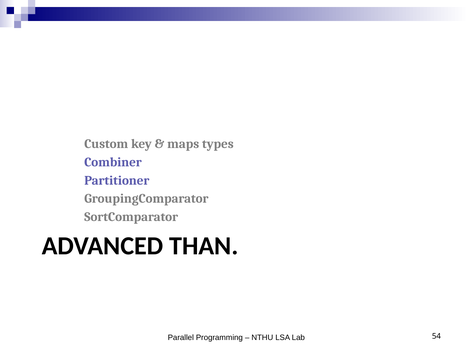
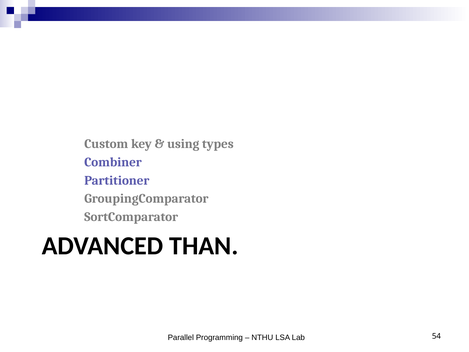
maps: maps -> using (183, 144)
